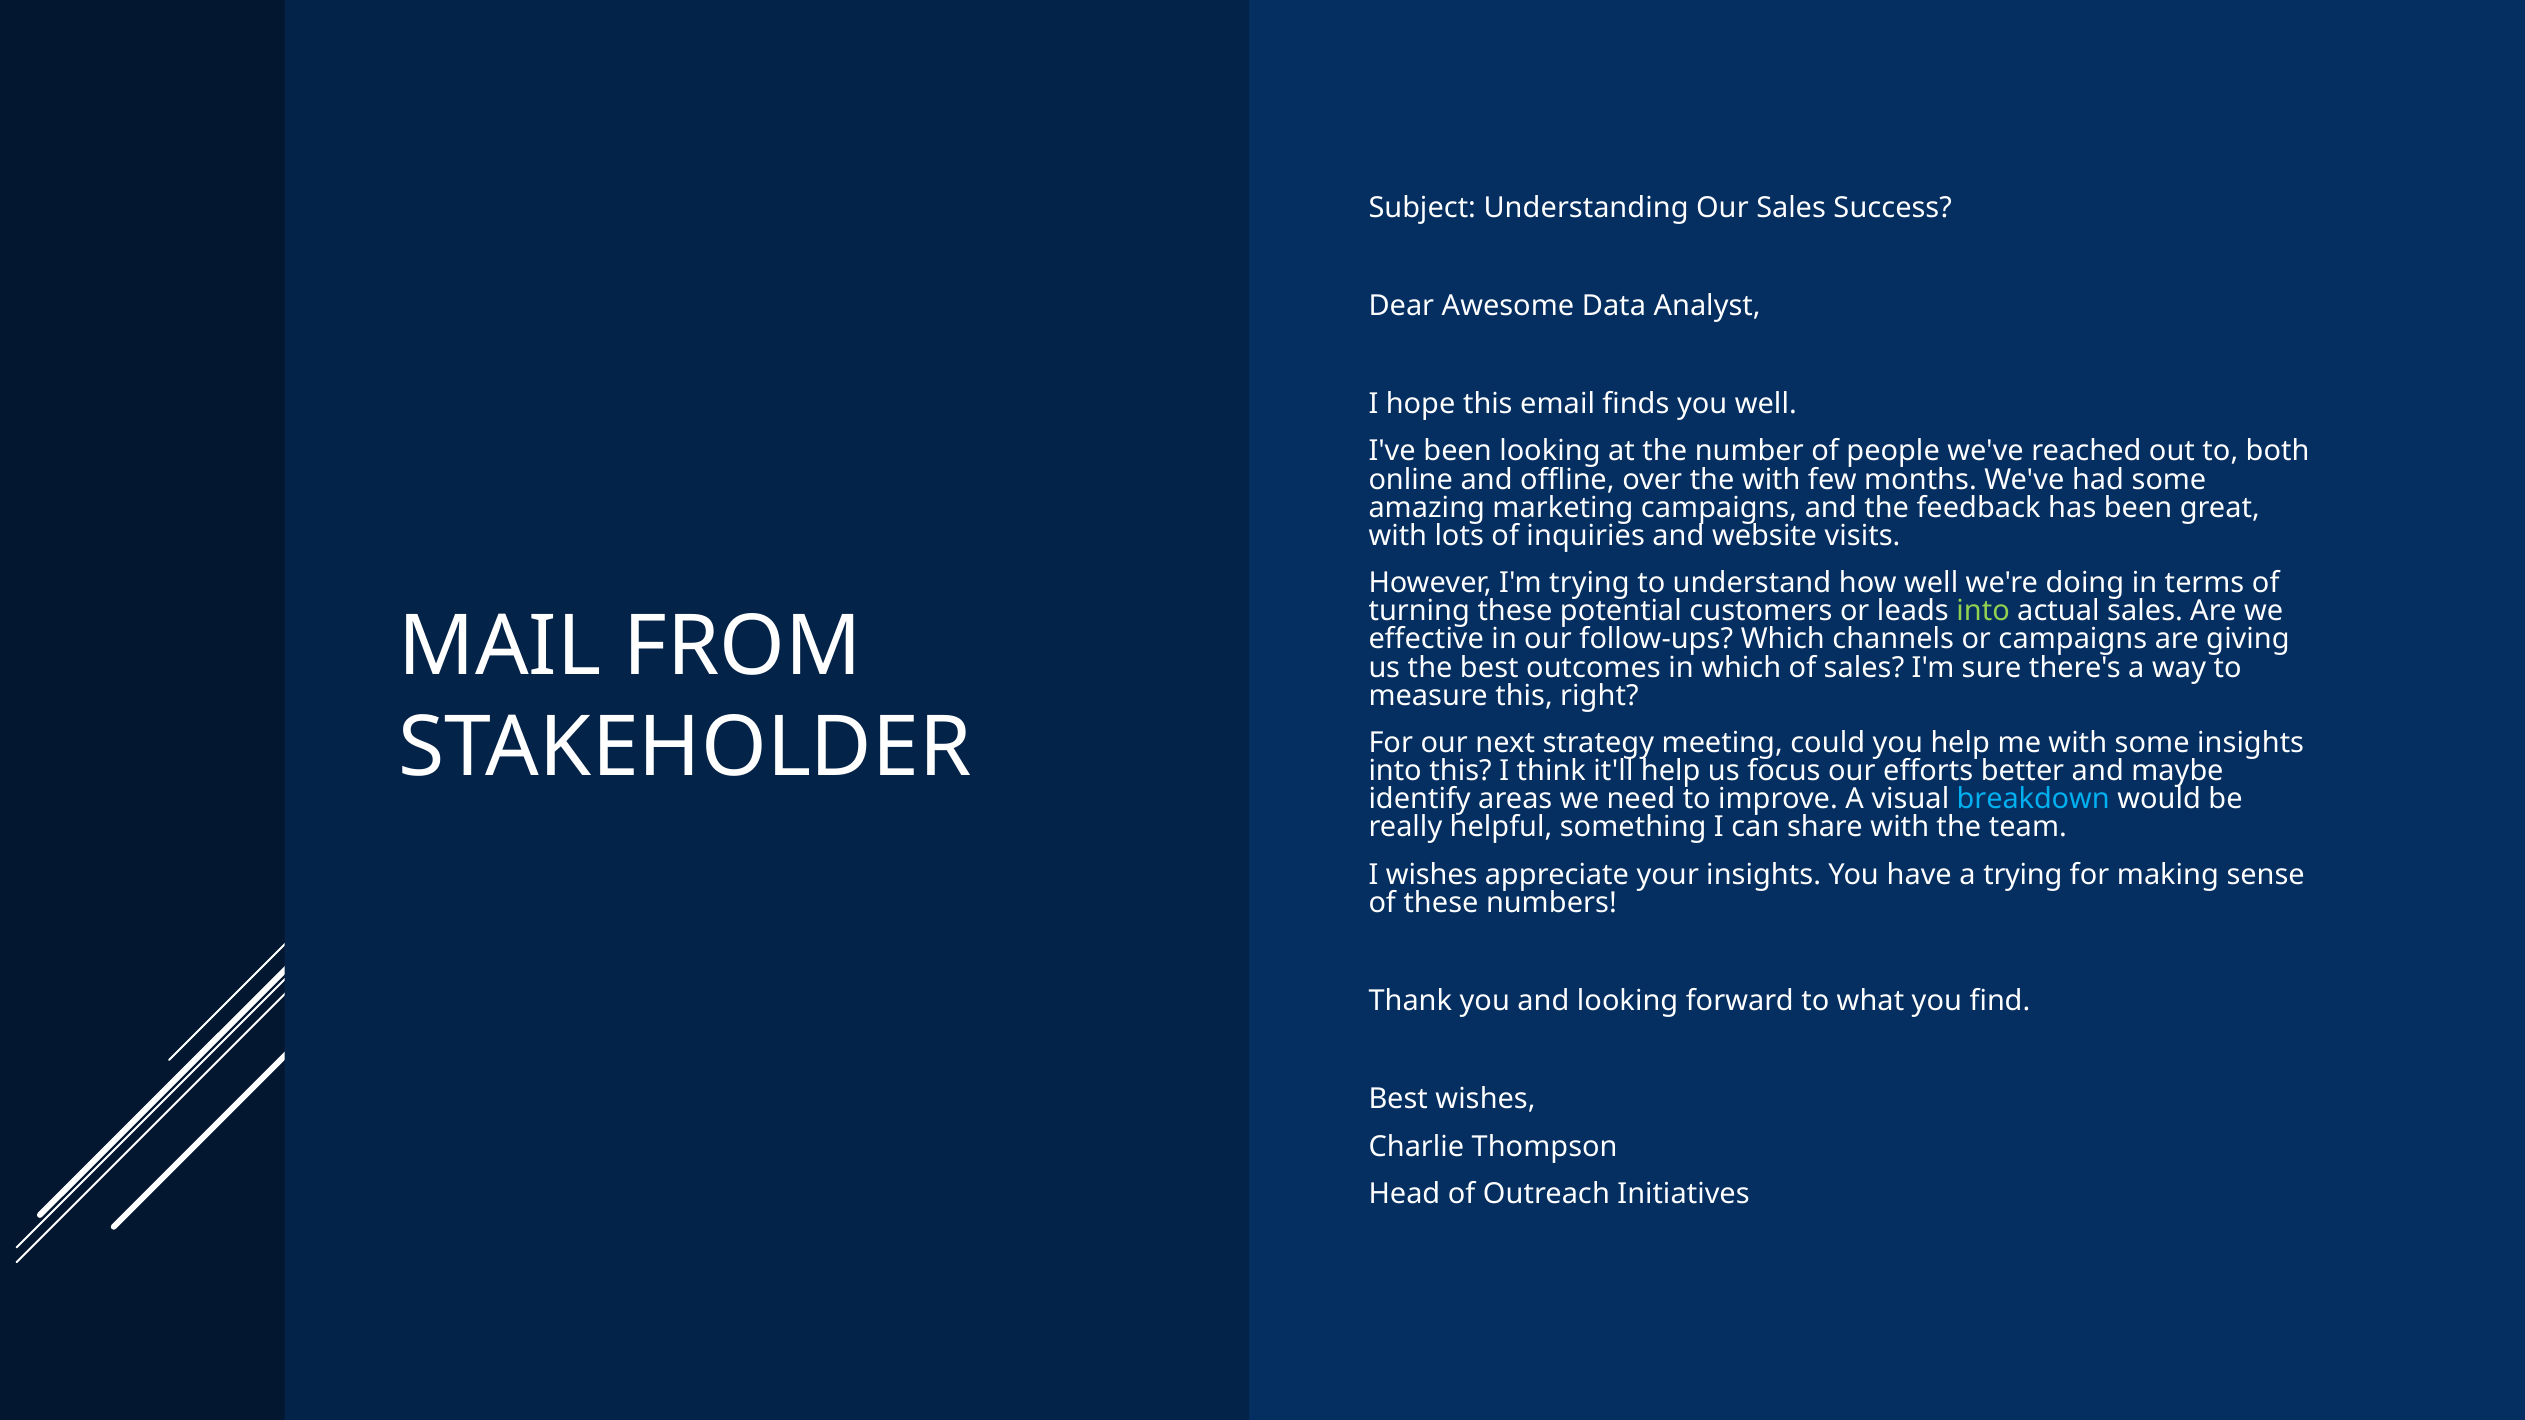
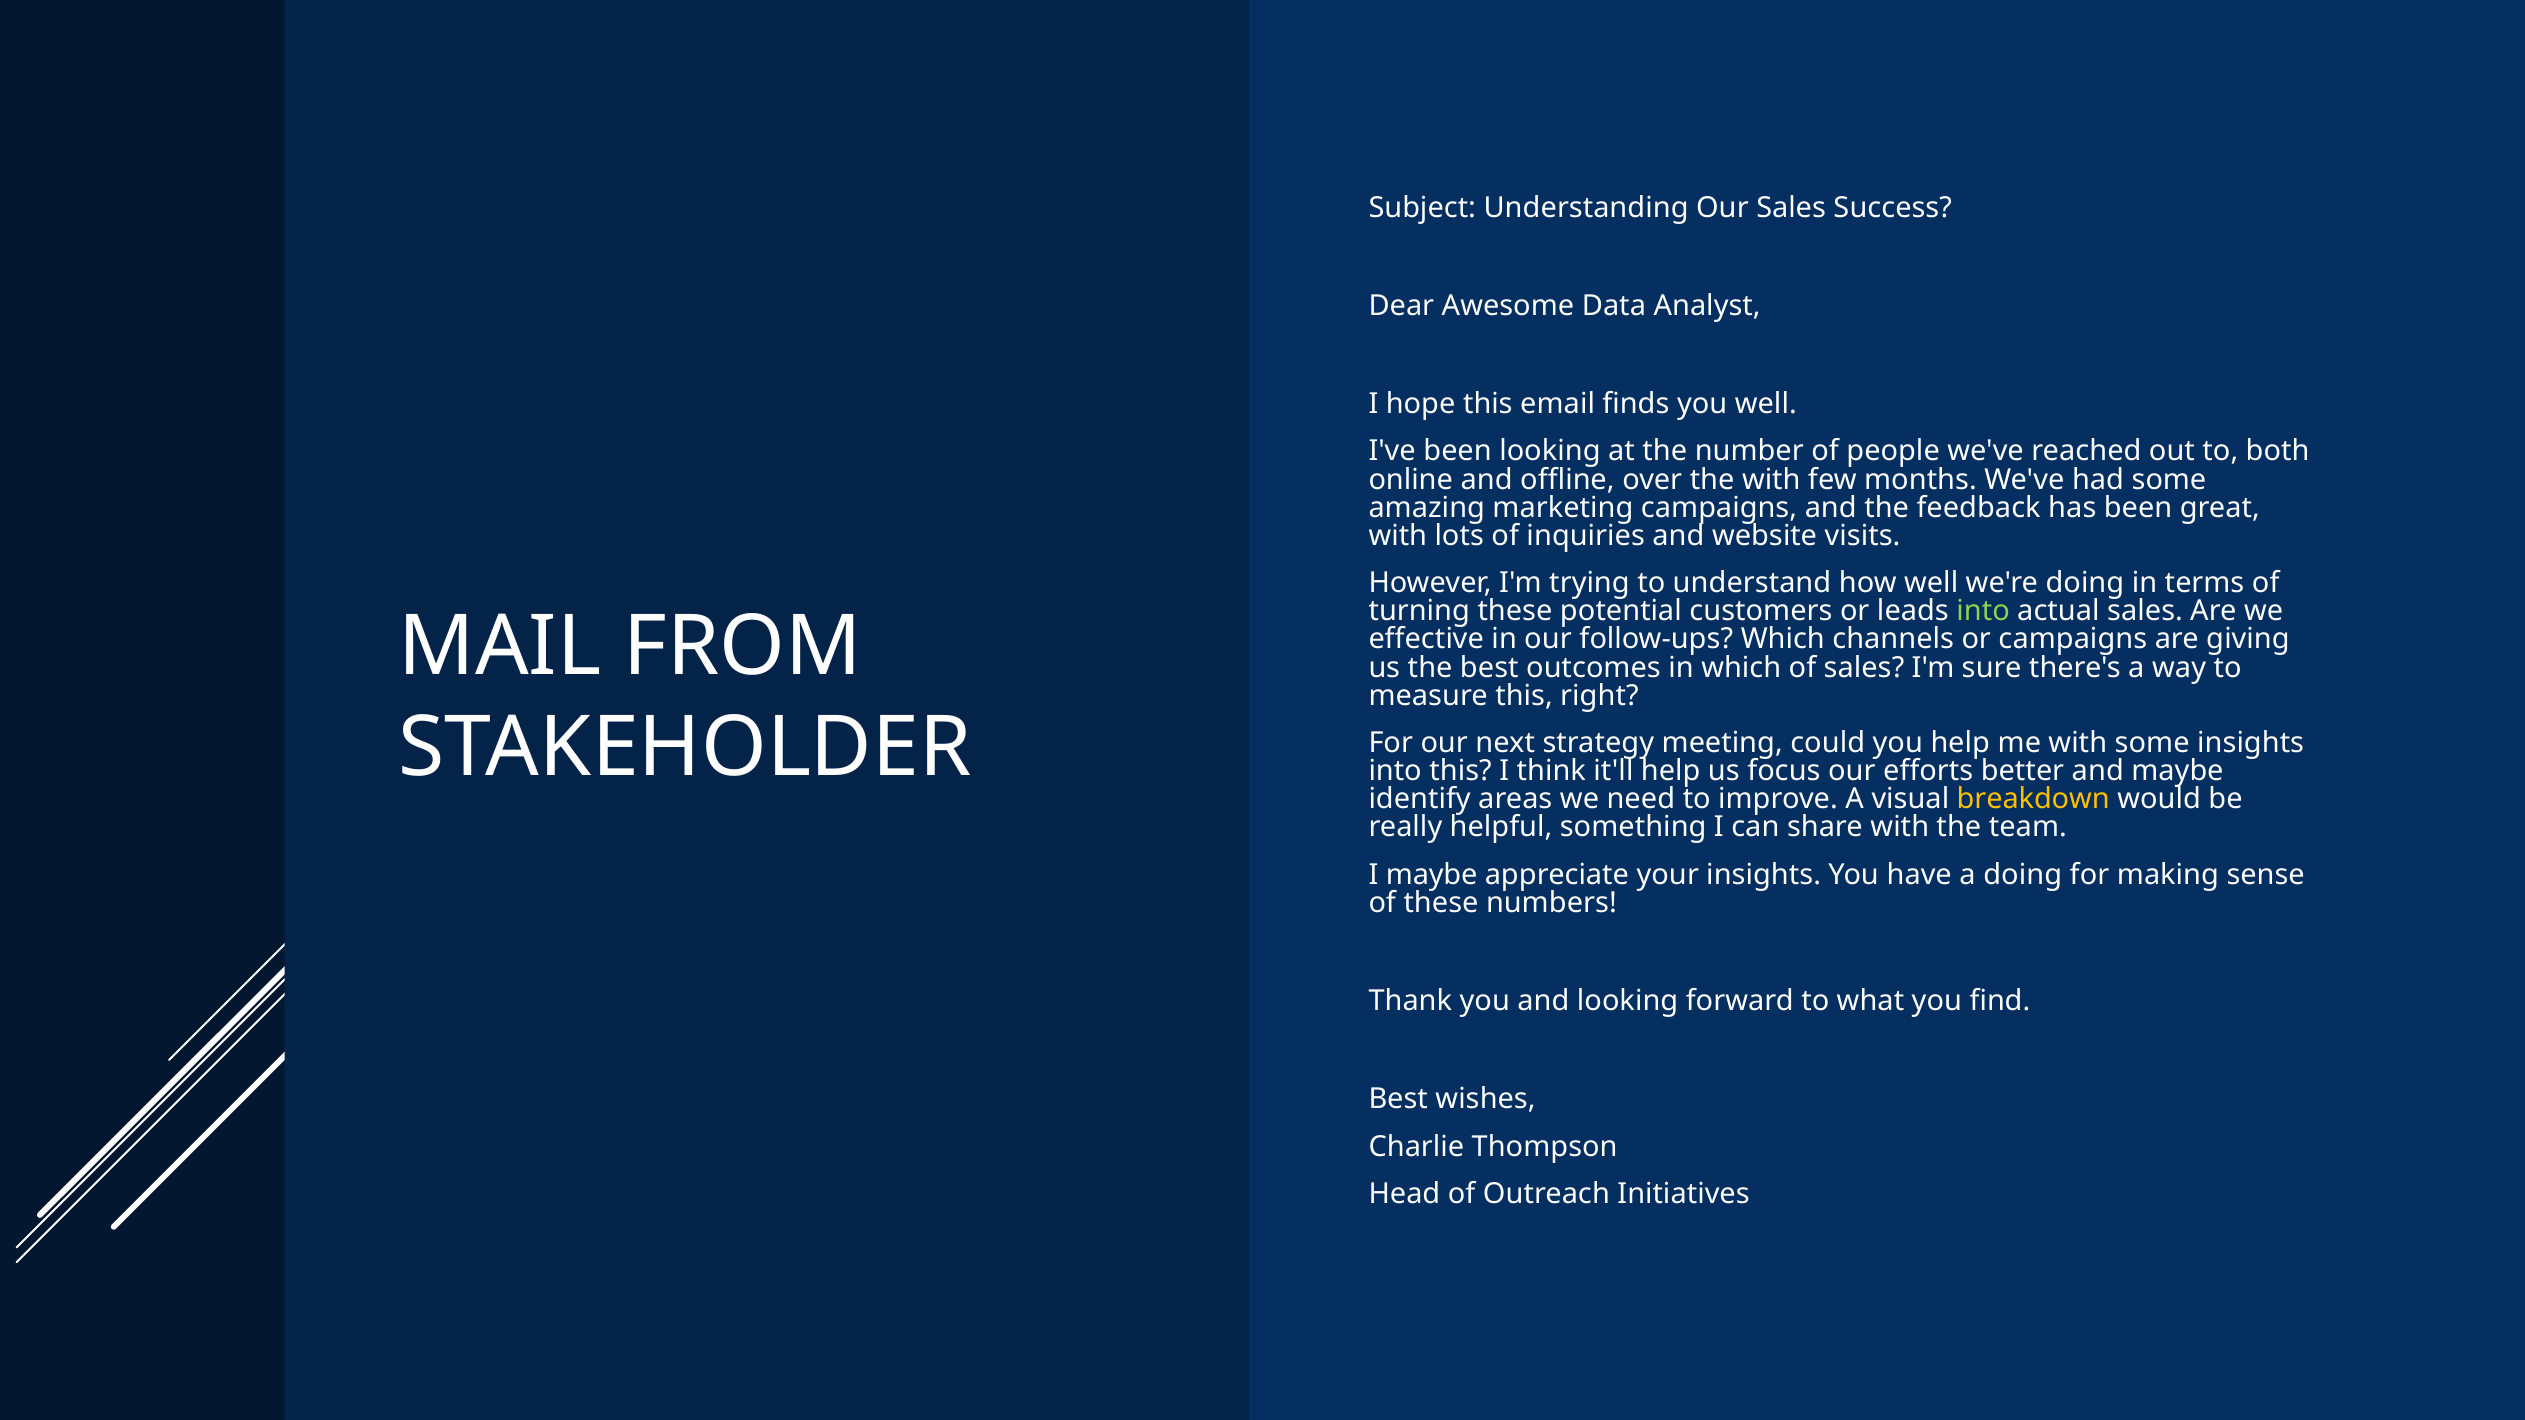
breakdown colour: light blue -> yellow (2033, 799)
I wishes: wishes -> maybe (1432, 875)
a trying: trying -> doing (2023, 875)
